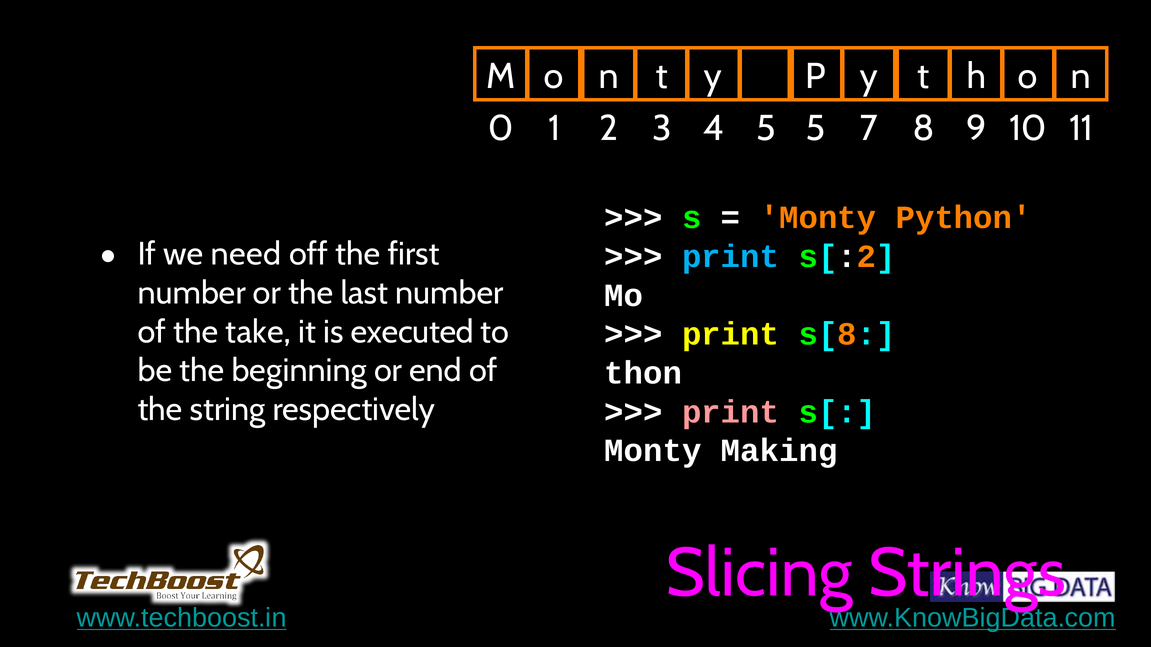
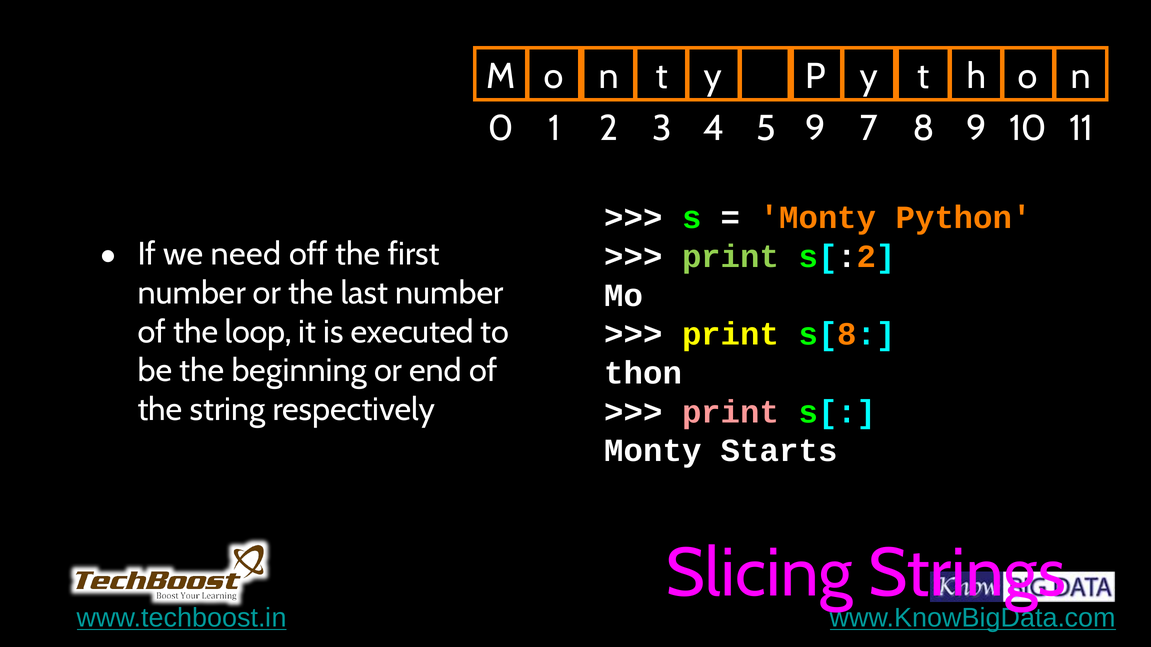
5 5: 5 -> 9 (816, 128)
print colour: light blue -> light green (731, 257)
take: take -> loop (258, 332)
Making: Making -> Starts (779, 451)
